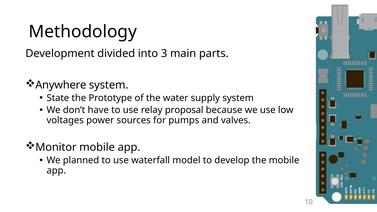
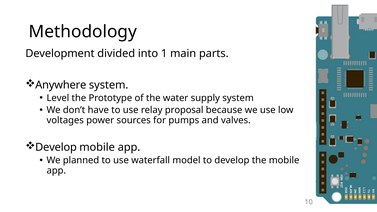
3: 3 -> 1 (164, 53)
State: State -> Level (58, 98)
Monitor: Monitor -> Develop (56, 147)
